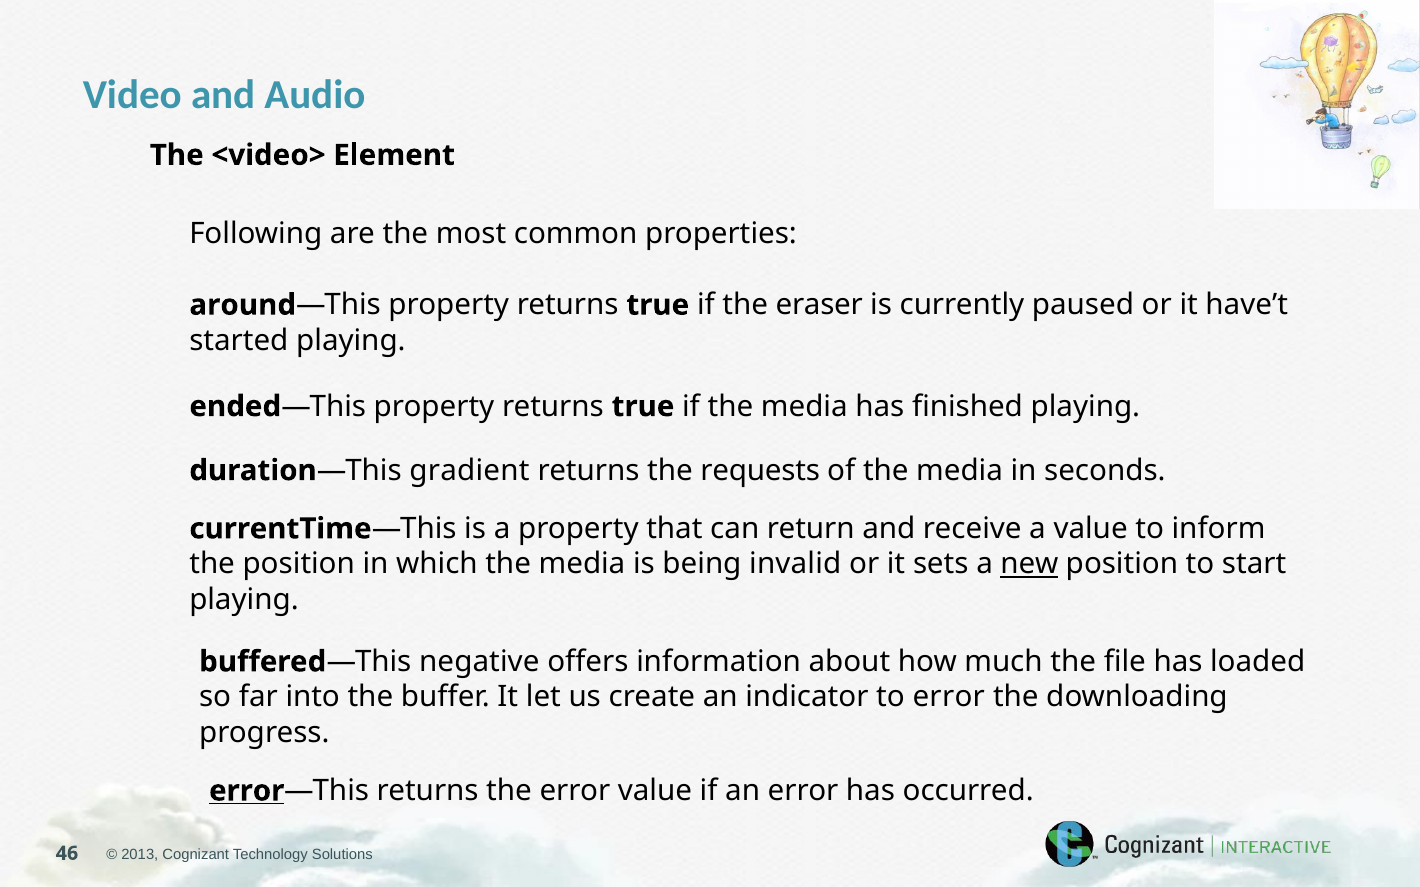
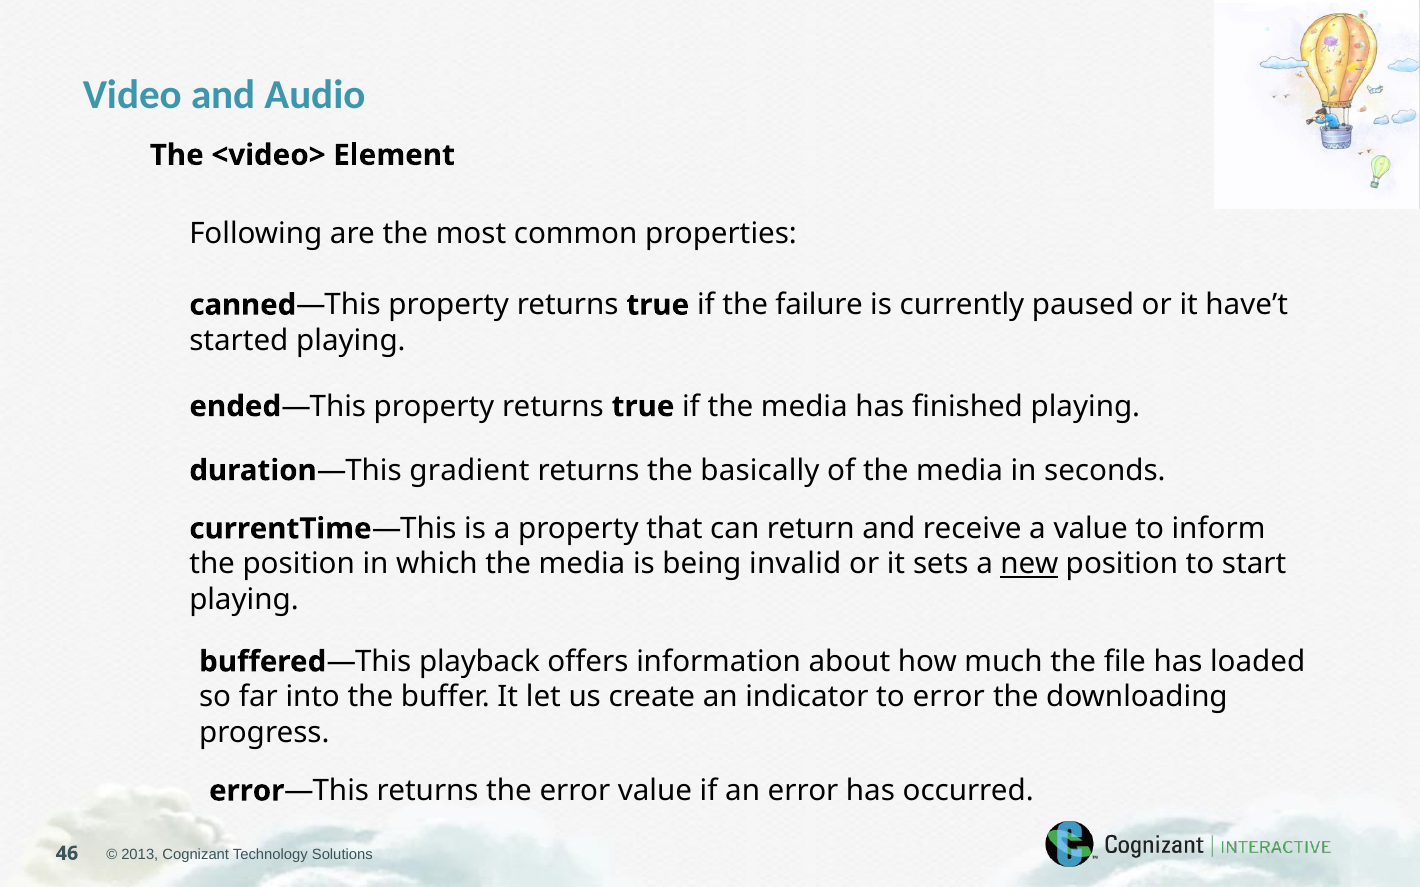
around: around -> canned (243, 305)
eraser: eraser -> failure (819, 305)
requests: requests -> basically (760, 471)
negative: negative -> playback (479, 662)
error underline: present -> none (247, 791)
